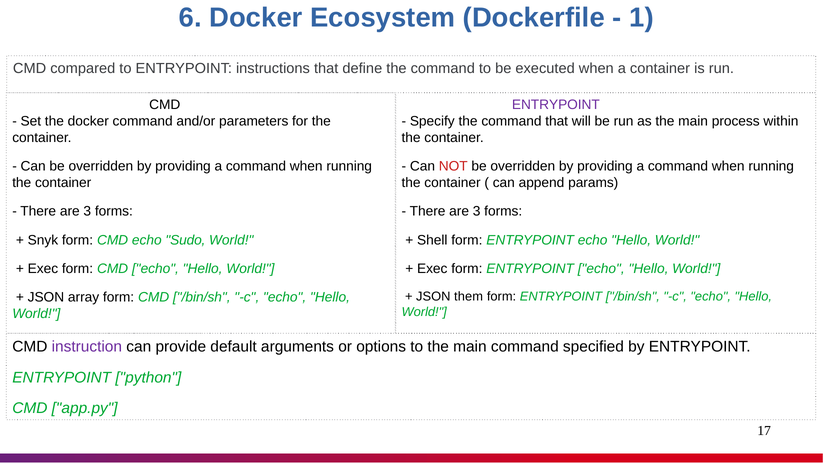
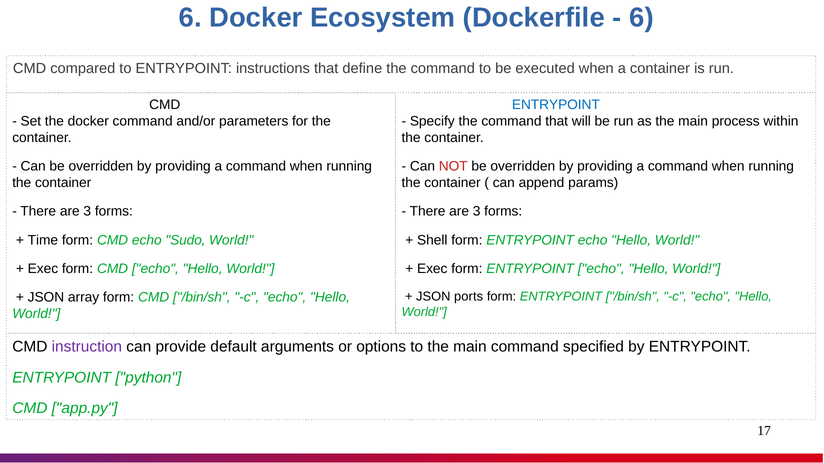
1: 1 -> 6 (641, 18)
ENTRYPOINT colour: purple -> blue (556, 105)
Snyk: Snyk -> Time (43, 240)
them: them -> ports (469, 297)
